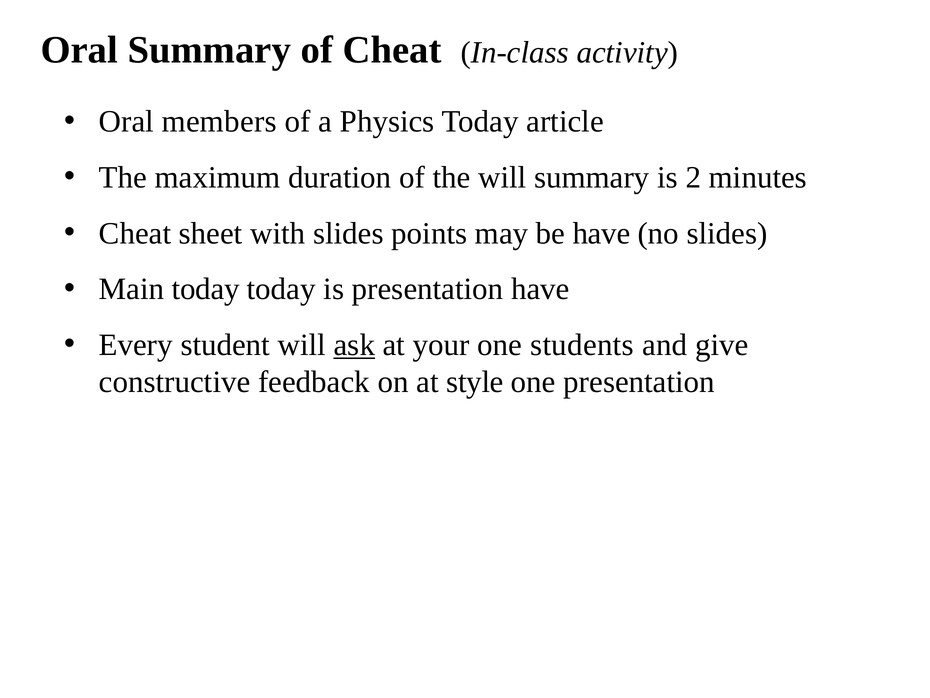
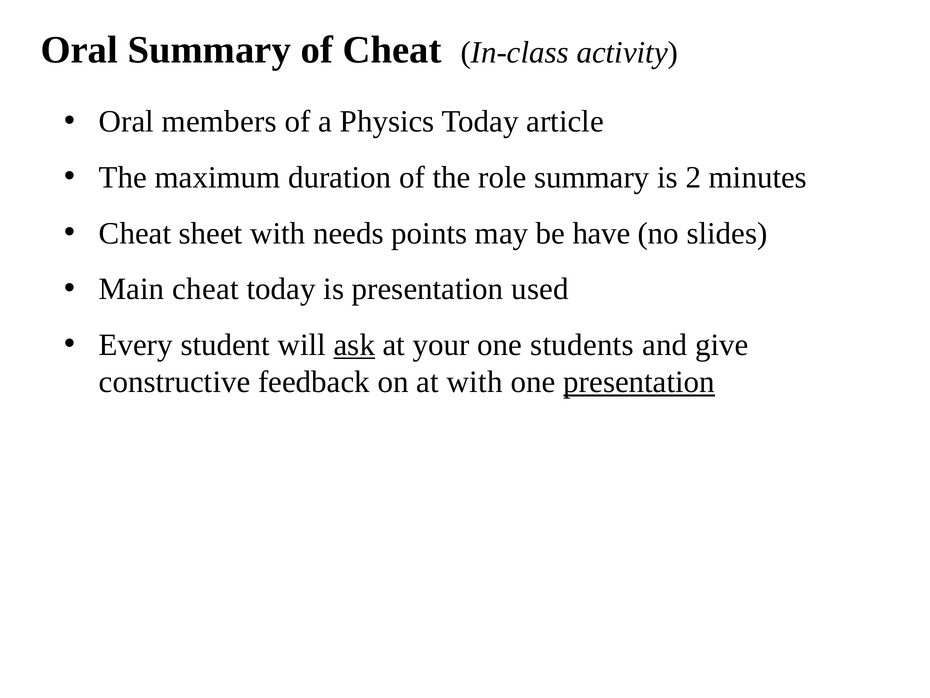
the will: will -> role (502, 177)
with slides: slides -> needs (348, 233)
Main today: today -> cheat (205, 289)
presentation have: have -> used (540, 289)
at style: style -> with (475, 382)
presentation underline: none -> present (639, 382)
